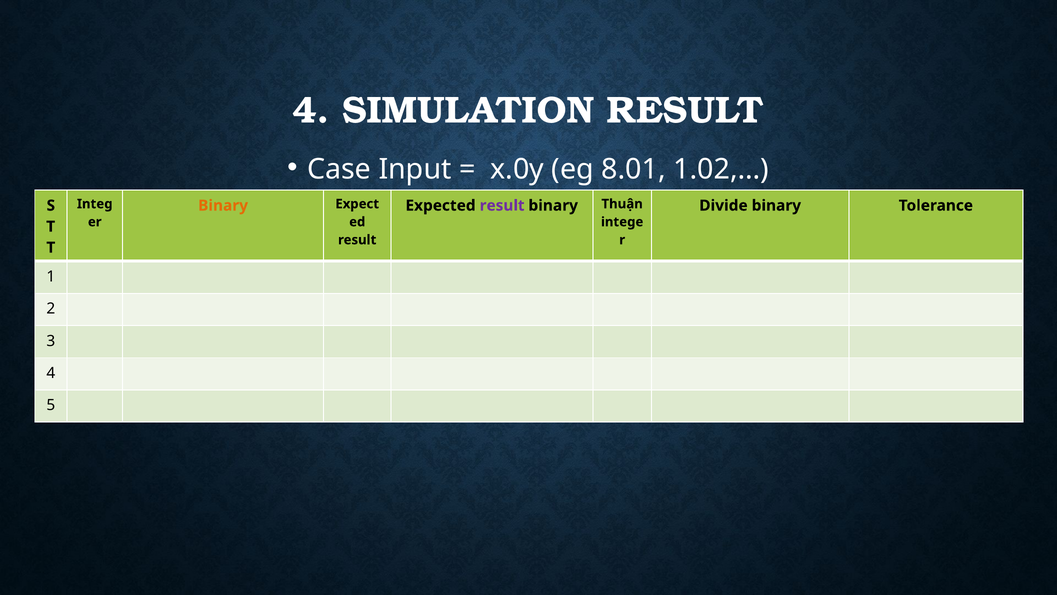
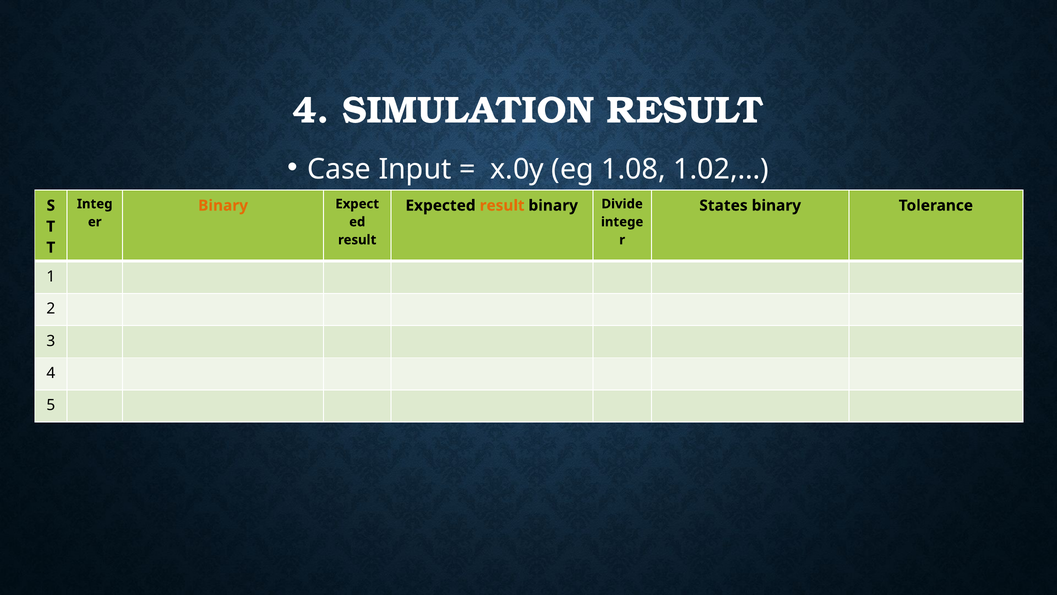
8.01: 8.01 -> 1.08 (634, 169)
result colour: purple -> orange (502, 205)
Thuận: Thuận -> Divide (622, 204)
Divide: Divide -> States (723, 205)
